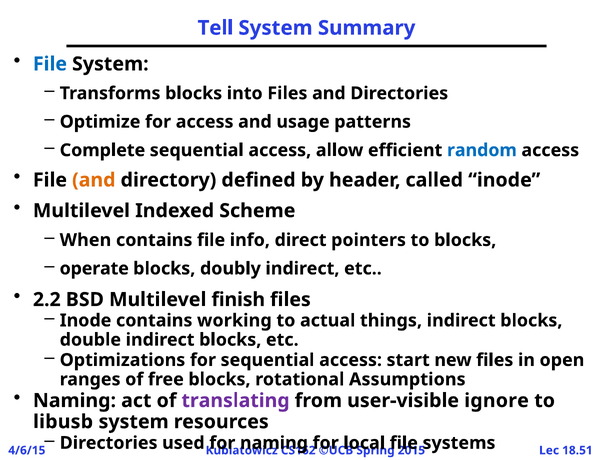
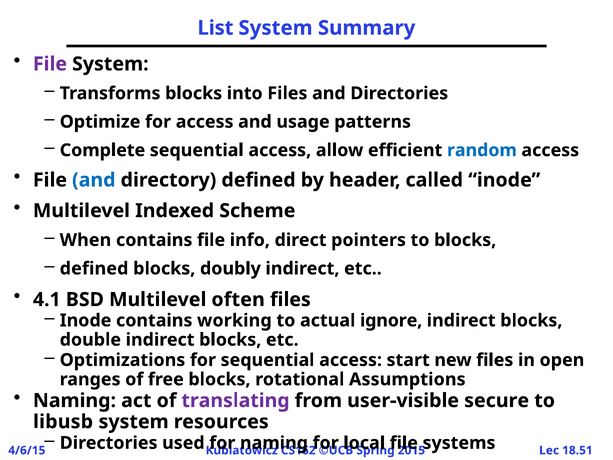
Tell: Tell -> List (215, 28)
File colour: blue -> purple (50, 64)
and colour: orange -> blue (94, 180)
operate: operate -> defined (94, 268)
2.2: 2.2 -> 4.1 (47, 299)
finish: finish -> often (238, 299)
things: things -> ignore (391, 320)
ignore: ignore -> secure (497, 400)
